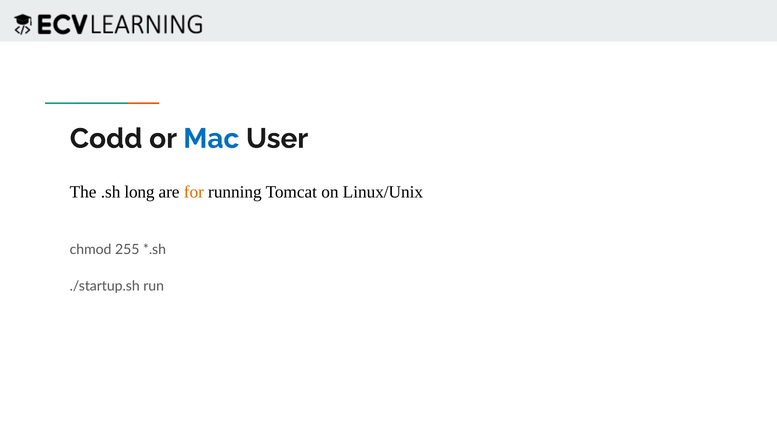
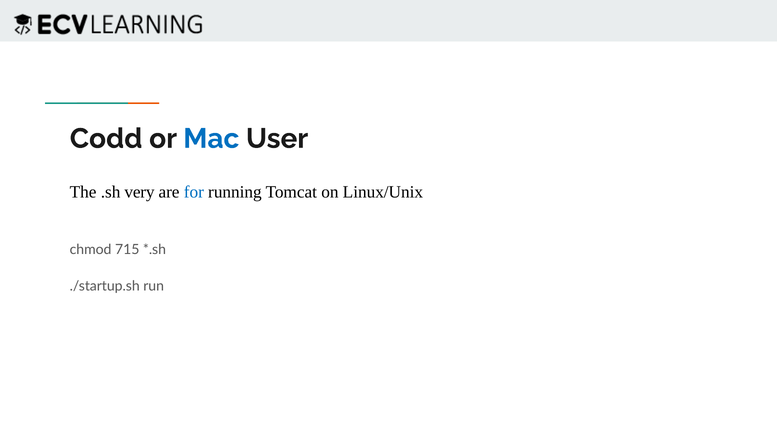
long: long -> very (139, 192)
for colour: orange -> blue (194, 192)
255: 255 -> 715 (127, 250)
